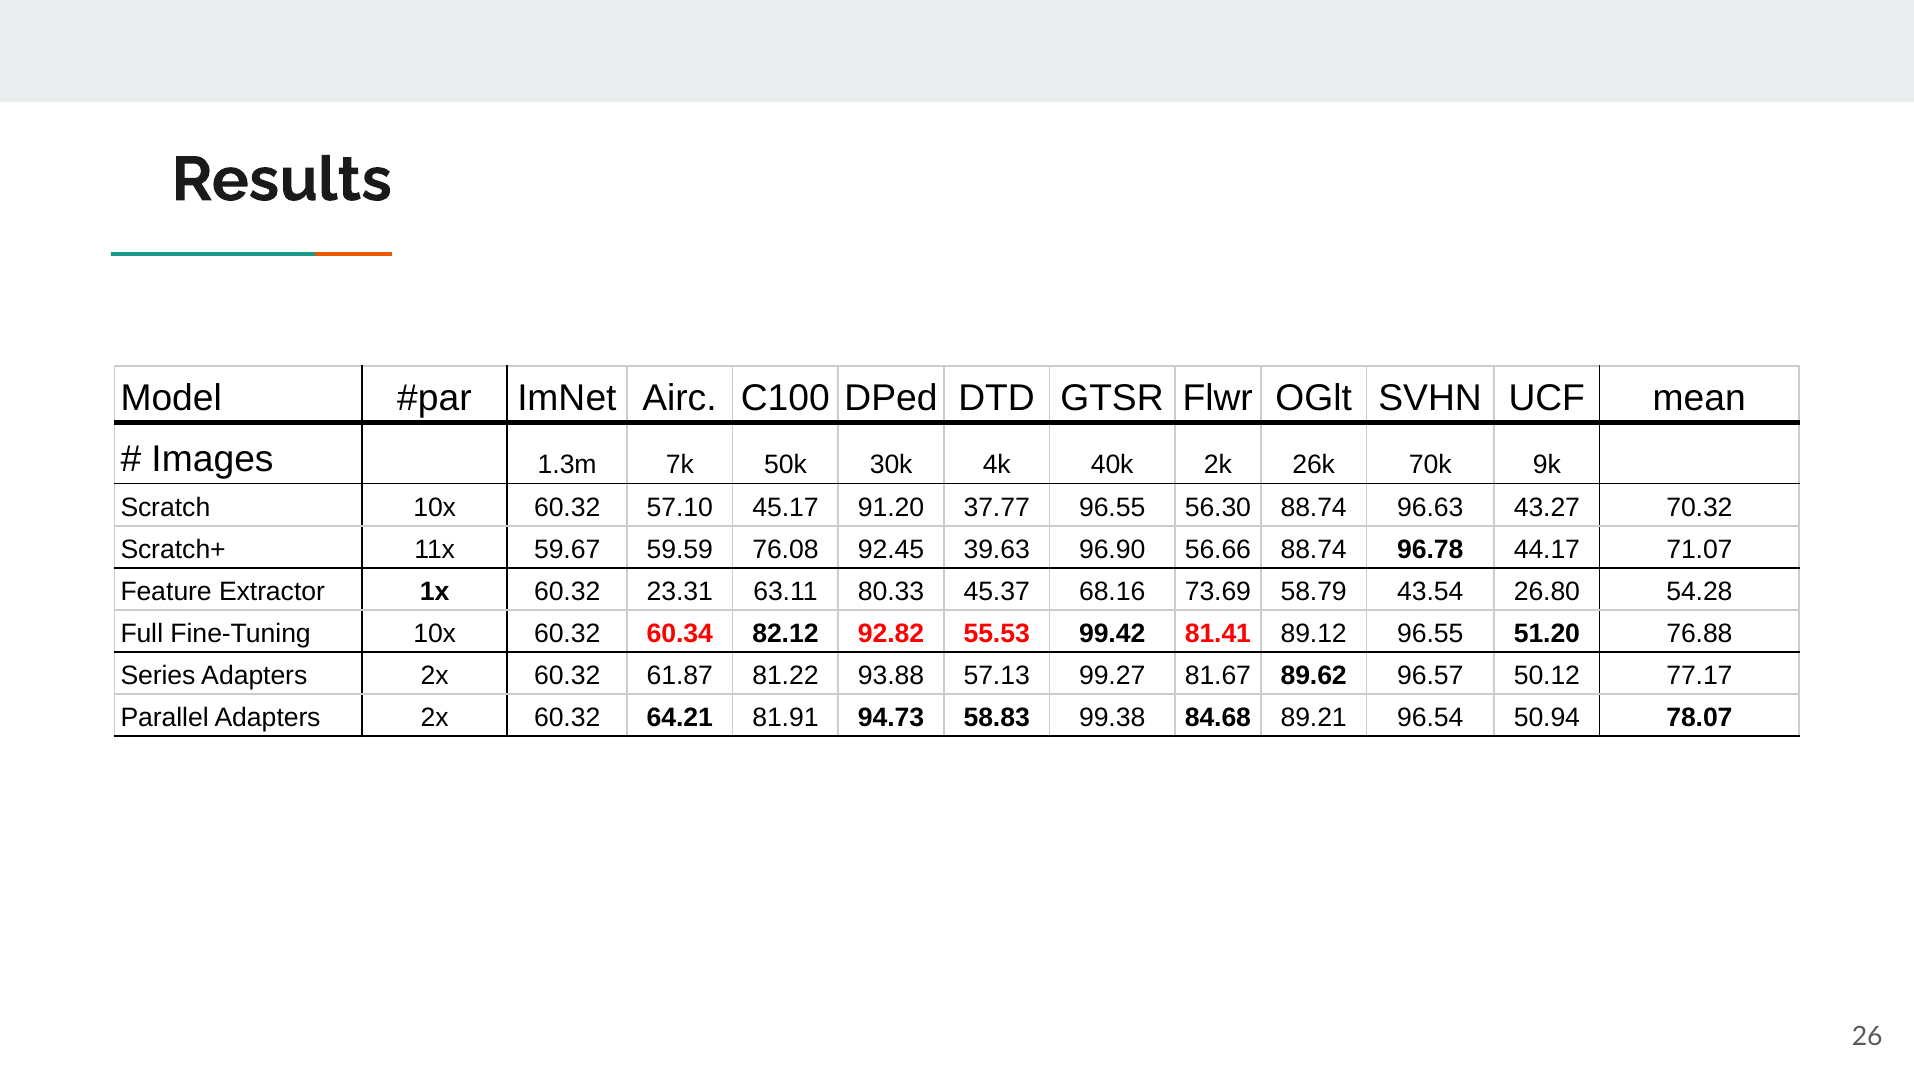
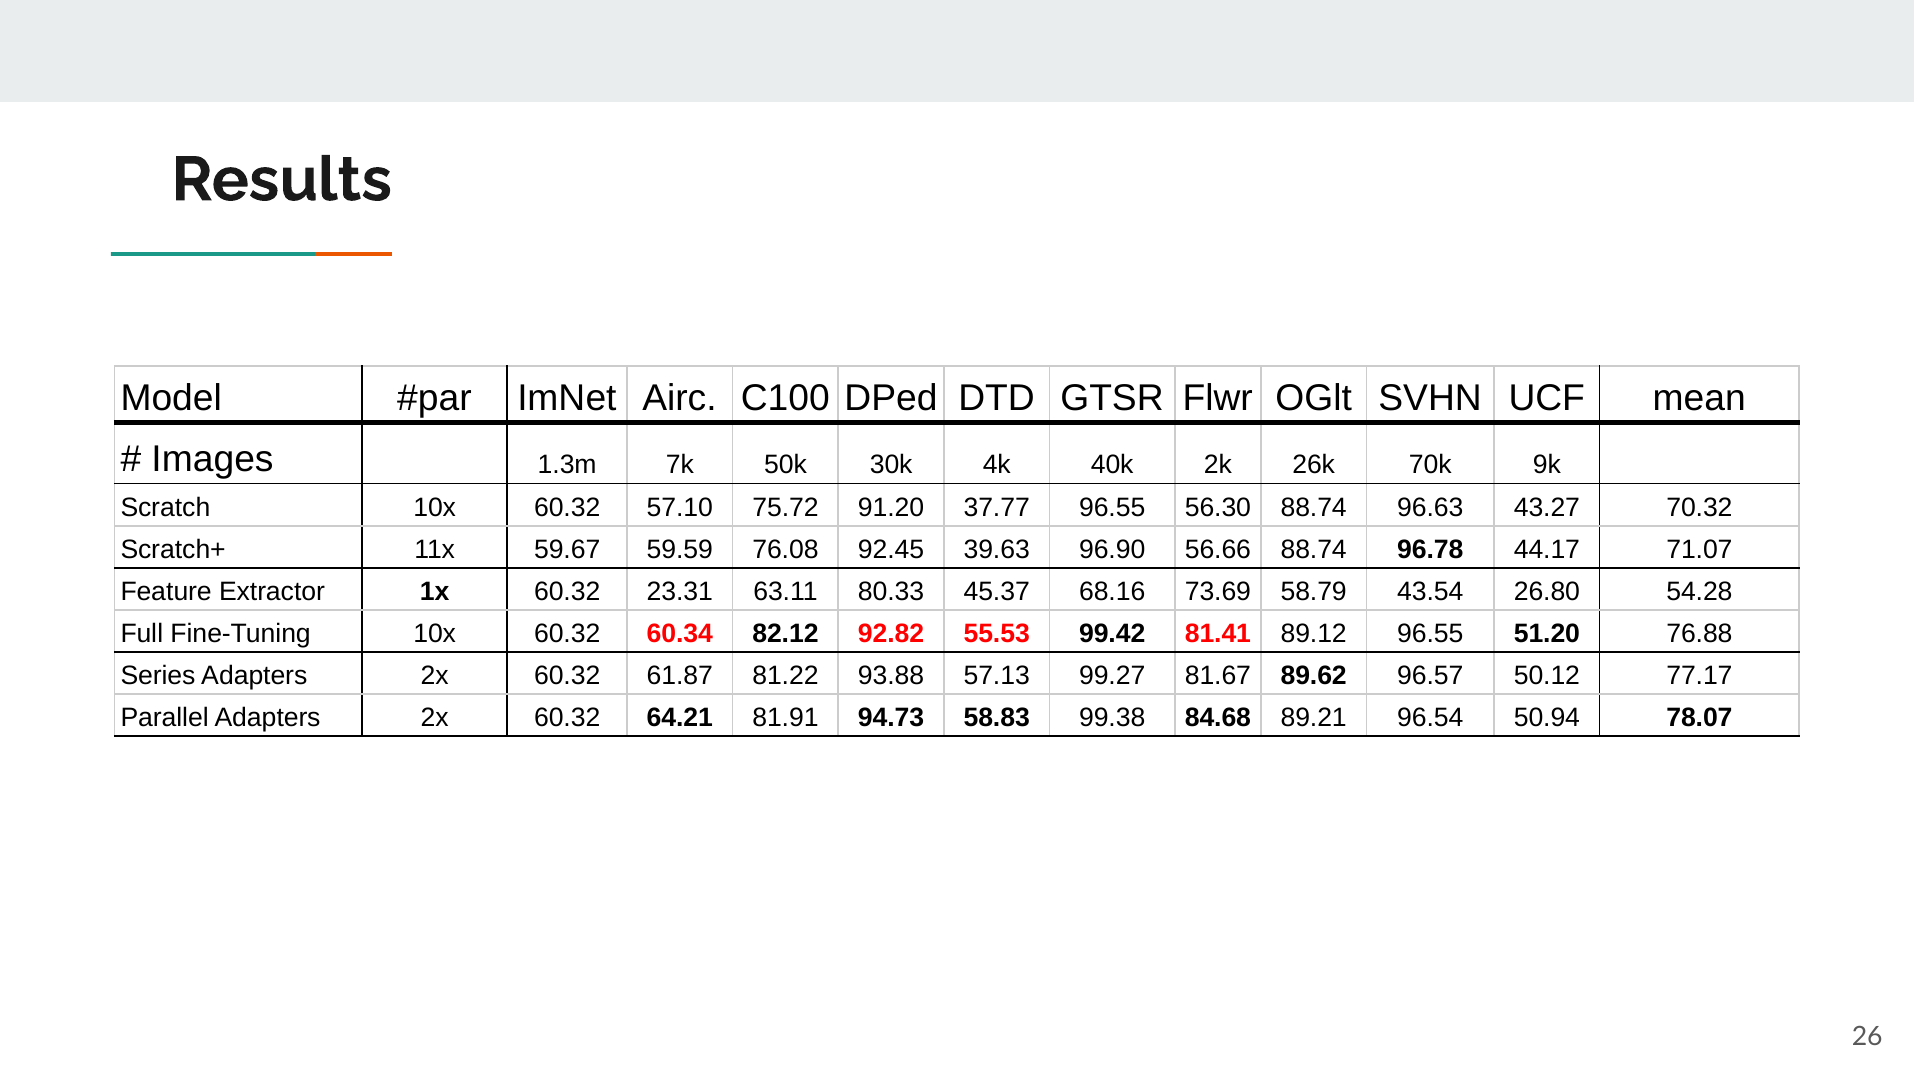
45.17: 45.17 -> 75.72 (785, 508)
